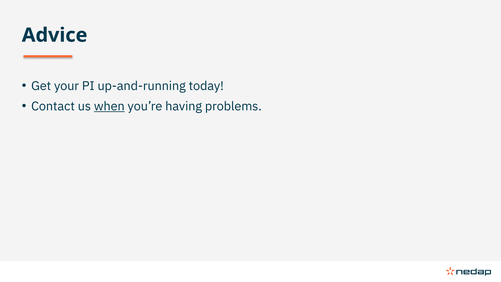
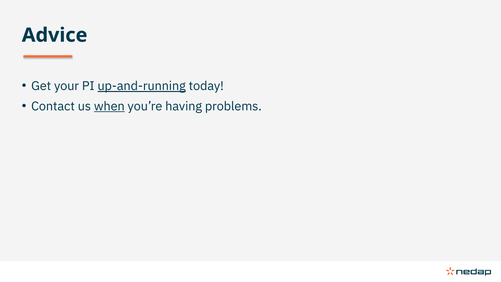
up-and-running underline: none -> present (142, 86)
